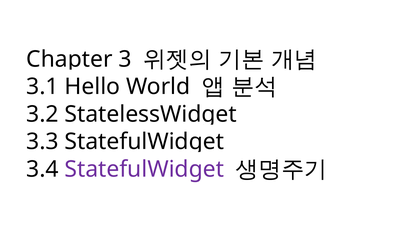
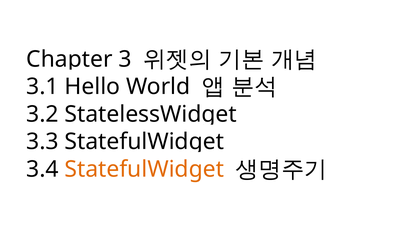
StatefulWidget colour: purple -> orange (144, 169)
